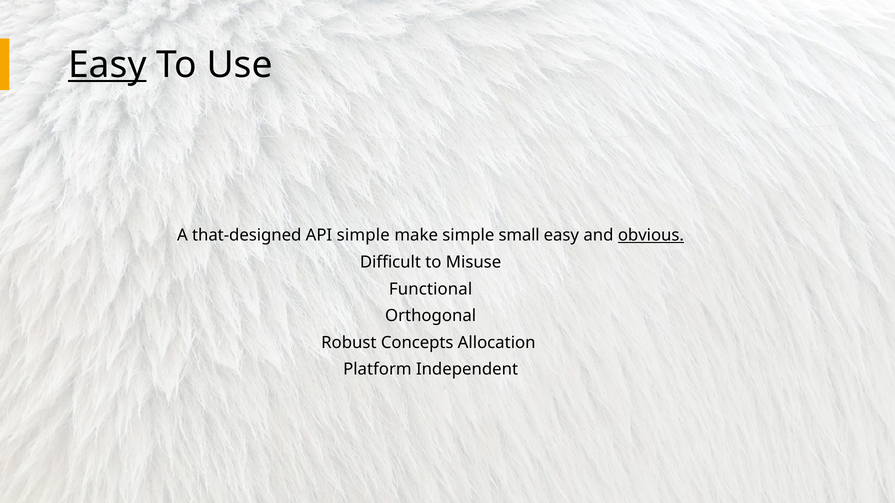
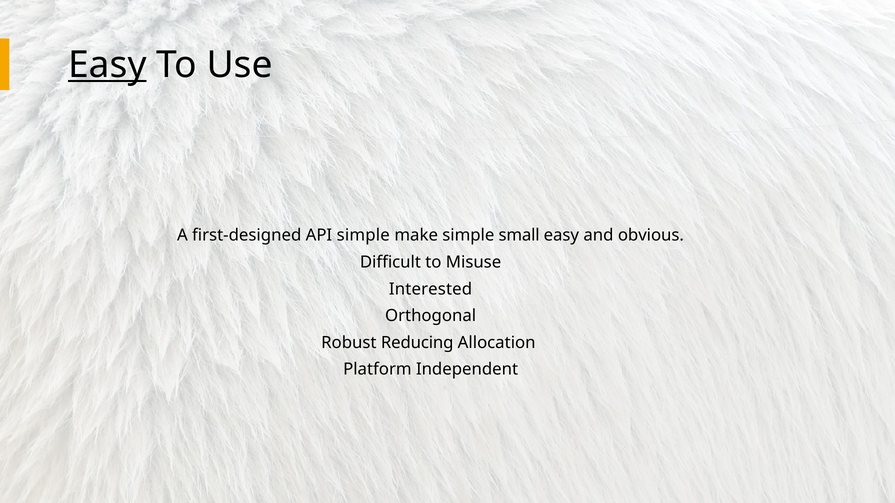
that-designed: that-designed -> first-designed (247, 236)
obvious underline: present -> none (651, 236)
Functional: Functional -> Interested (431, 289)
Concepts: Concepts -> Reducing (417, 343)
